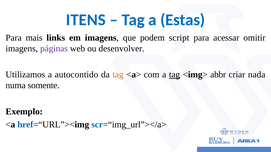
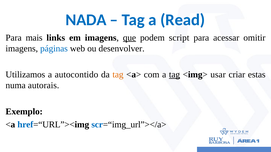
ITENS: ITENS -> NADA (86, 20)
Estas: Estas -> Read (183, 20)
que underline: none -> present (129, 38)
páginas colour: purple -> blue (54, 49)
abbr: abbr -> usar (218, 75)
nada: nada -> estas (257, 75)
somente: somente -> autorais (44, 86)
